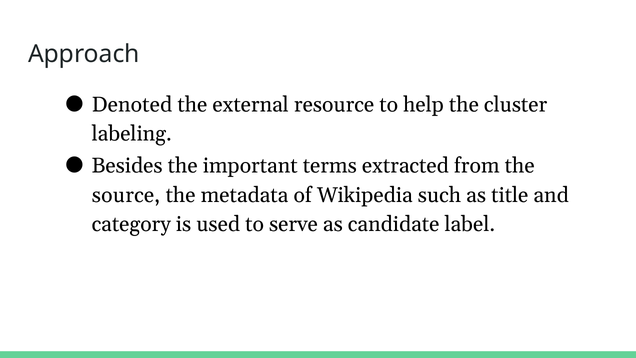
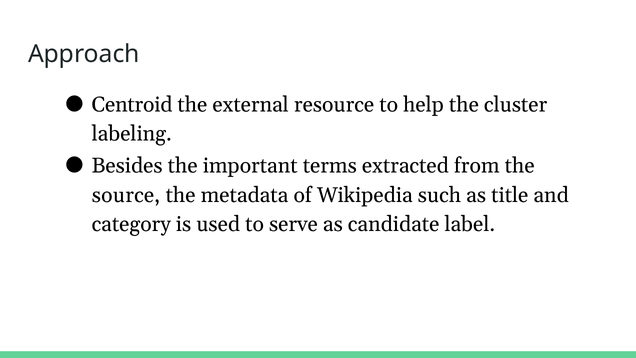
Denoted: Denoted -> Centroid (132, 105)
